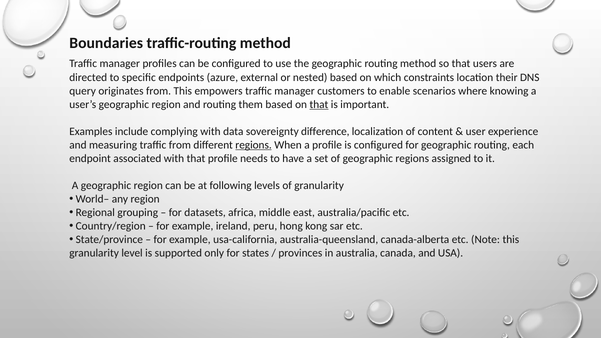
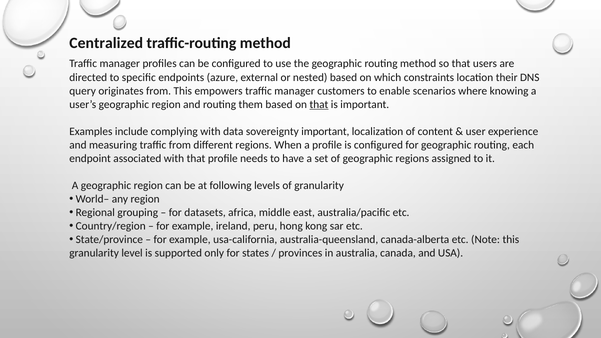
Boundaries: Boundaries -> Centralized (106, 43)
sovereignty difference: difference -> important (325, 131)
regions underline: present -> none (254, 145)
